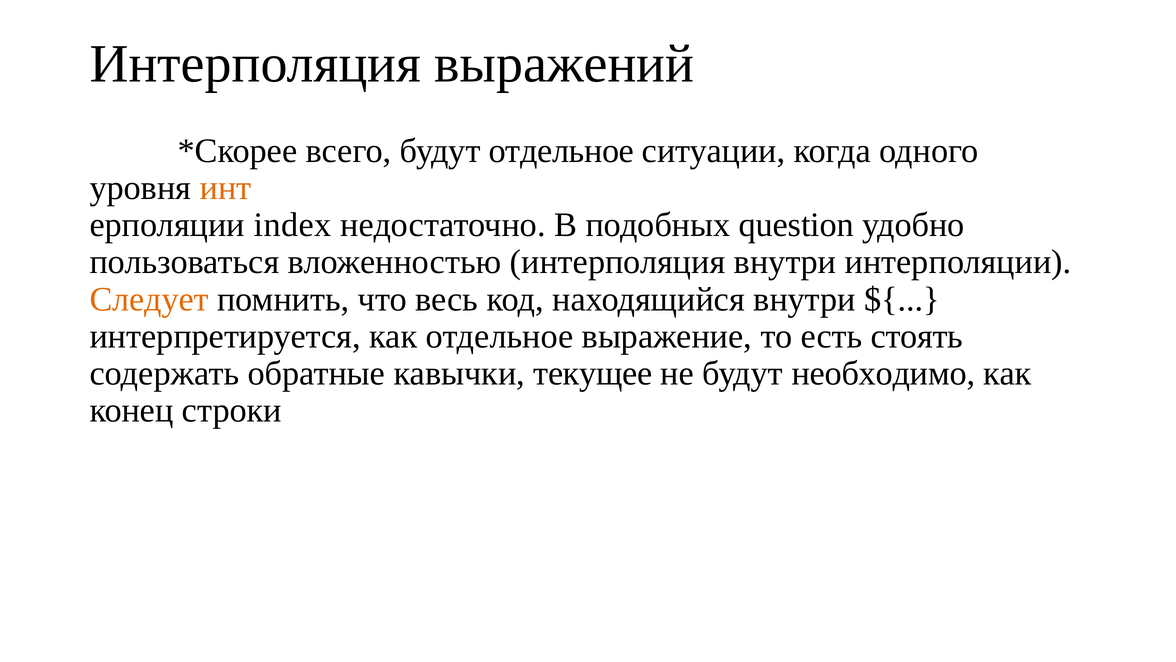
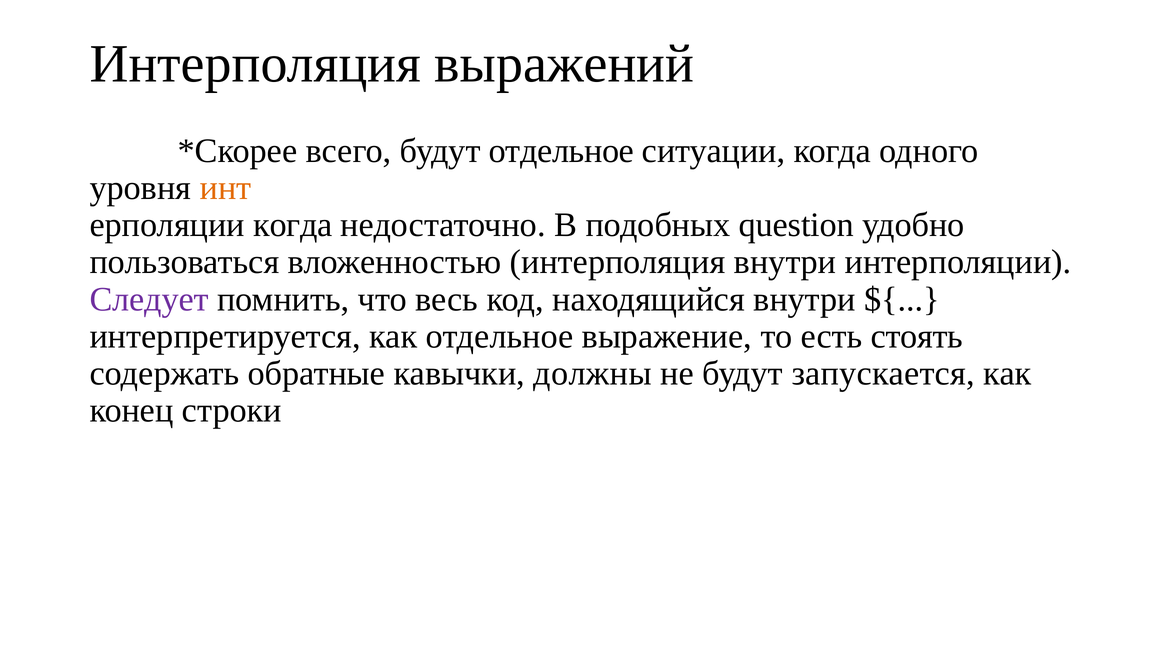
ерполяции index: index -> когда (293, 225)
Следует colour: orange -> purple (149, 299)
текущее: текущее -> должны (593, 373)
необходимо: необходимо -> запускается (883, 373)
